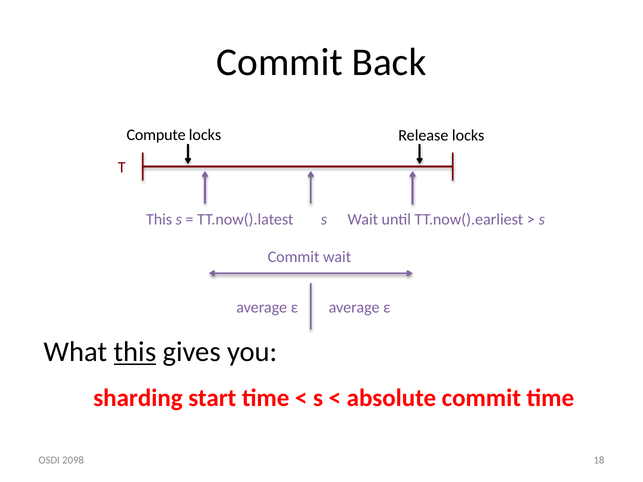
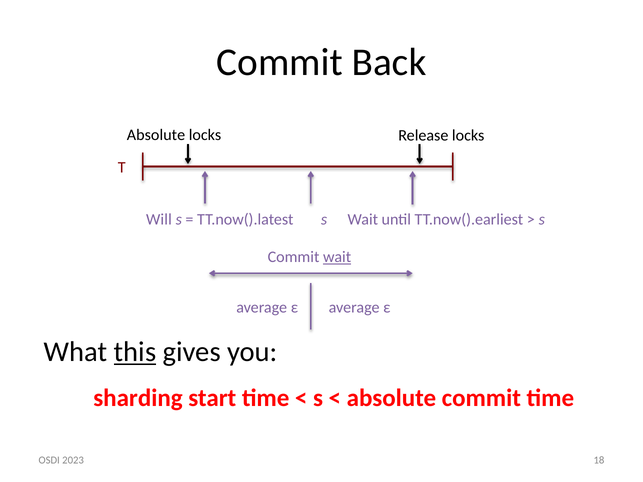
Compute: Compute -> Absolute (156, 135)
This: This -> Will (159, 219)
wait underline: none -> present (337, 257)
2098: 2098 -> 2023 (73, 461)
